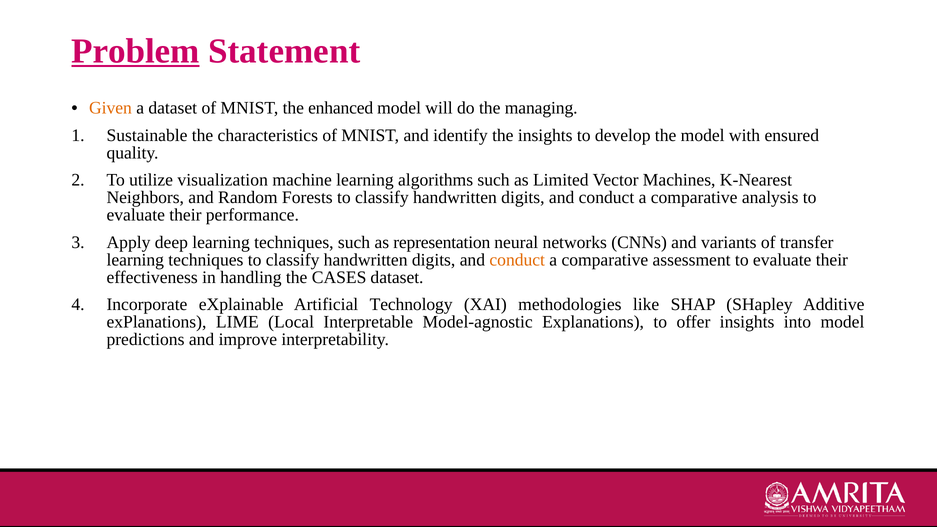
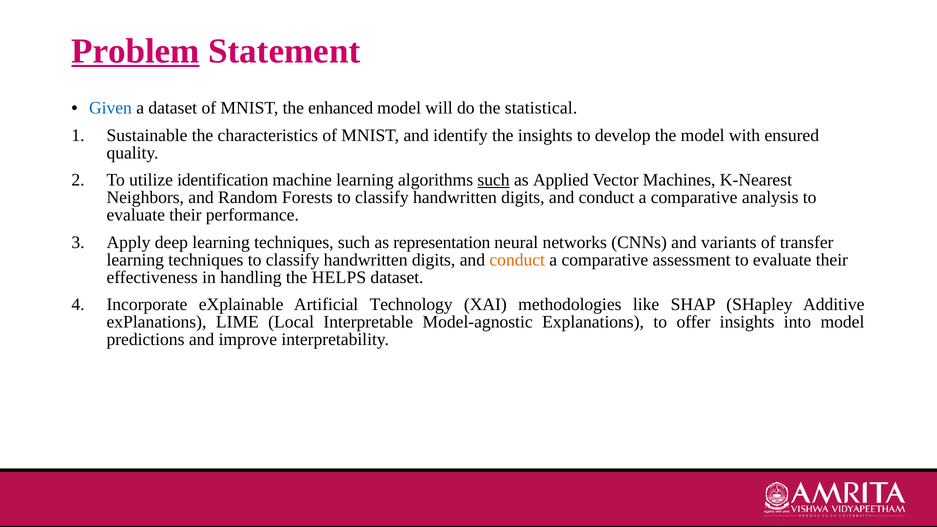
Given colour: orange -> blue (110, 108)
managing: managing -> statistical (541, 108)
visualization: visualization -> identification (223, 180)
such underline: none -> present (494, 180)
Limited: Limited -> Applied (561, 180)
CASES: CASES -> HELPS (339, 277)
